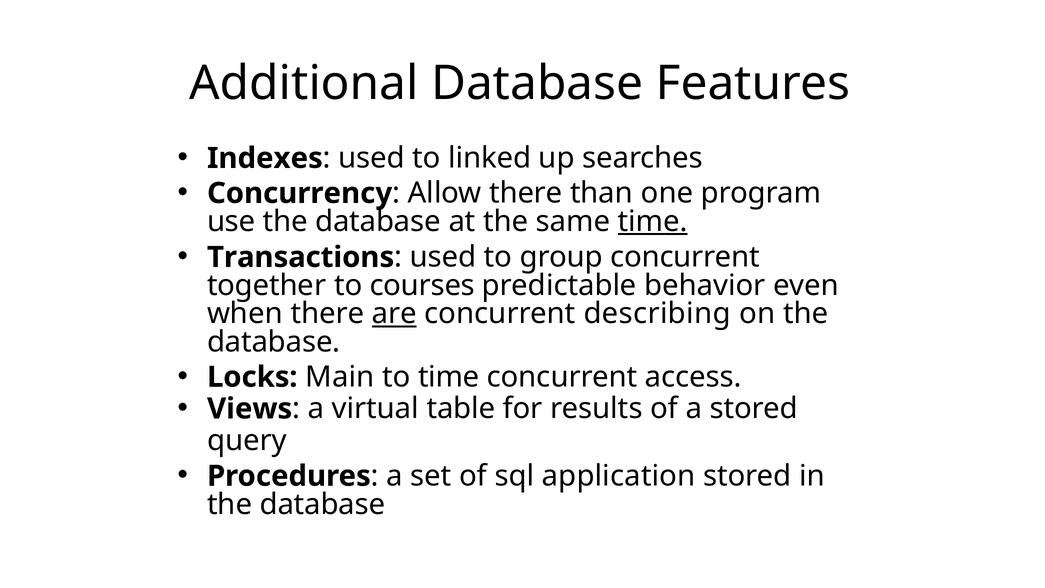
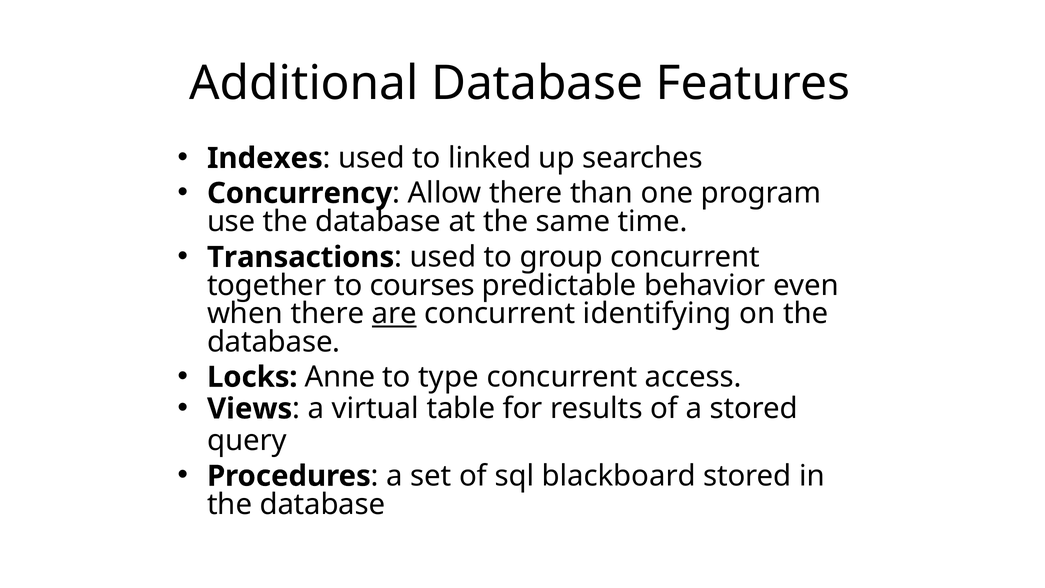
time underline: present -> none (653, 221)
describing: describing -> identifying (657, 314)
Main: Main -> Anne (340, 377)
to time: time -> type (449, 377)
application: application -> blackboard (619, 476)
